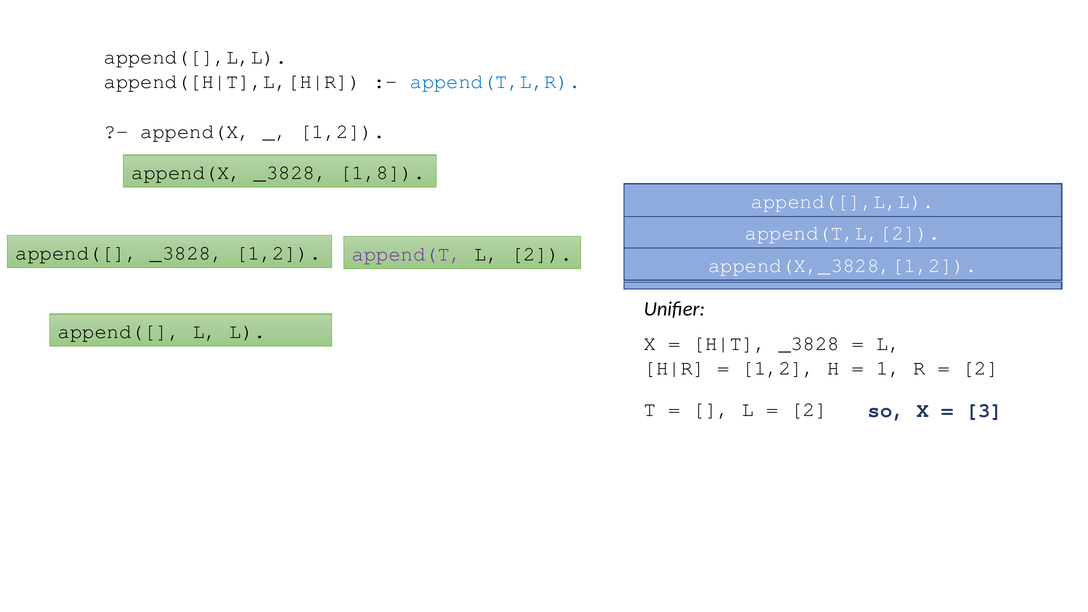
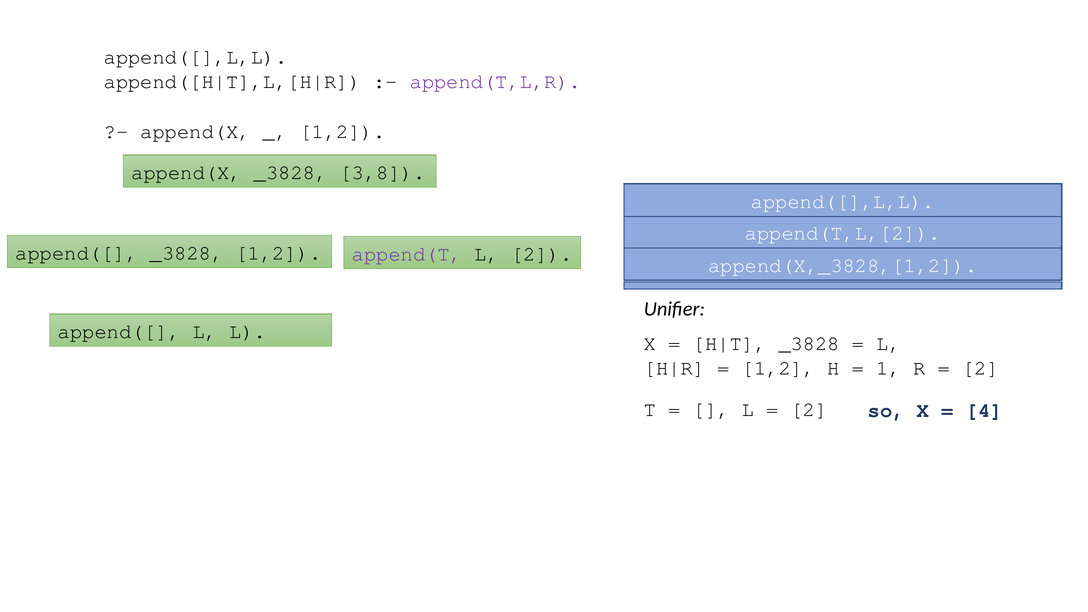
append(T,L,R colour: blue -> purple (495, 82)
1,8: 1,8 -> 3,8 (382, 173)
3: 3 -> 4 (984, 411)
